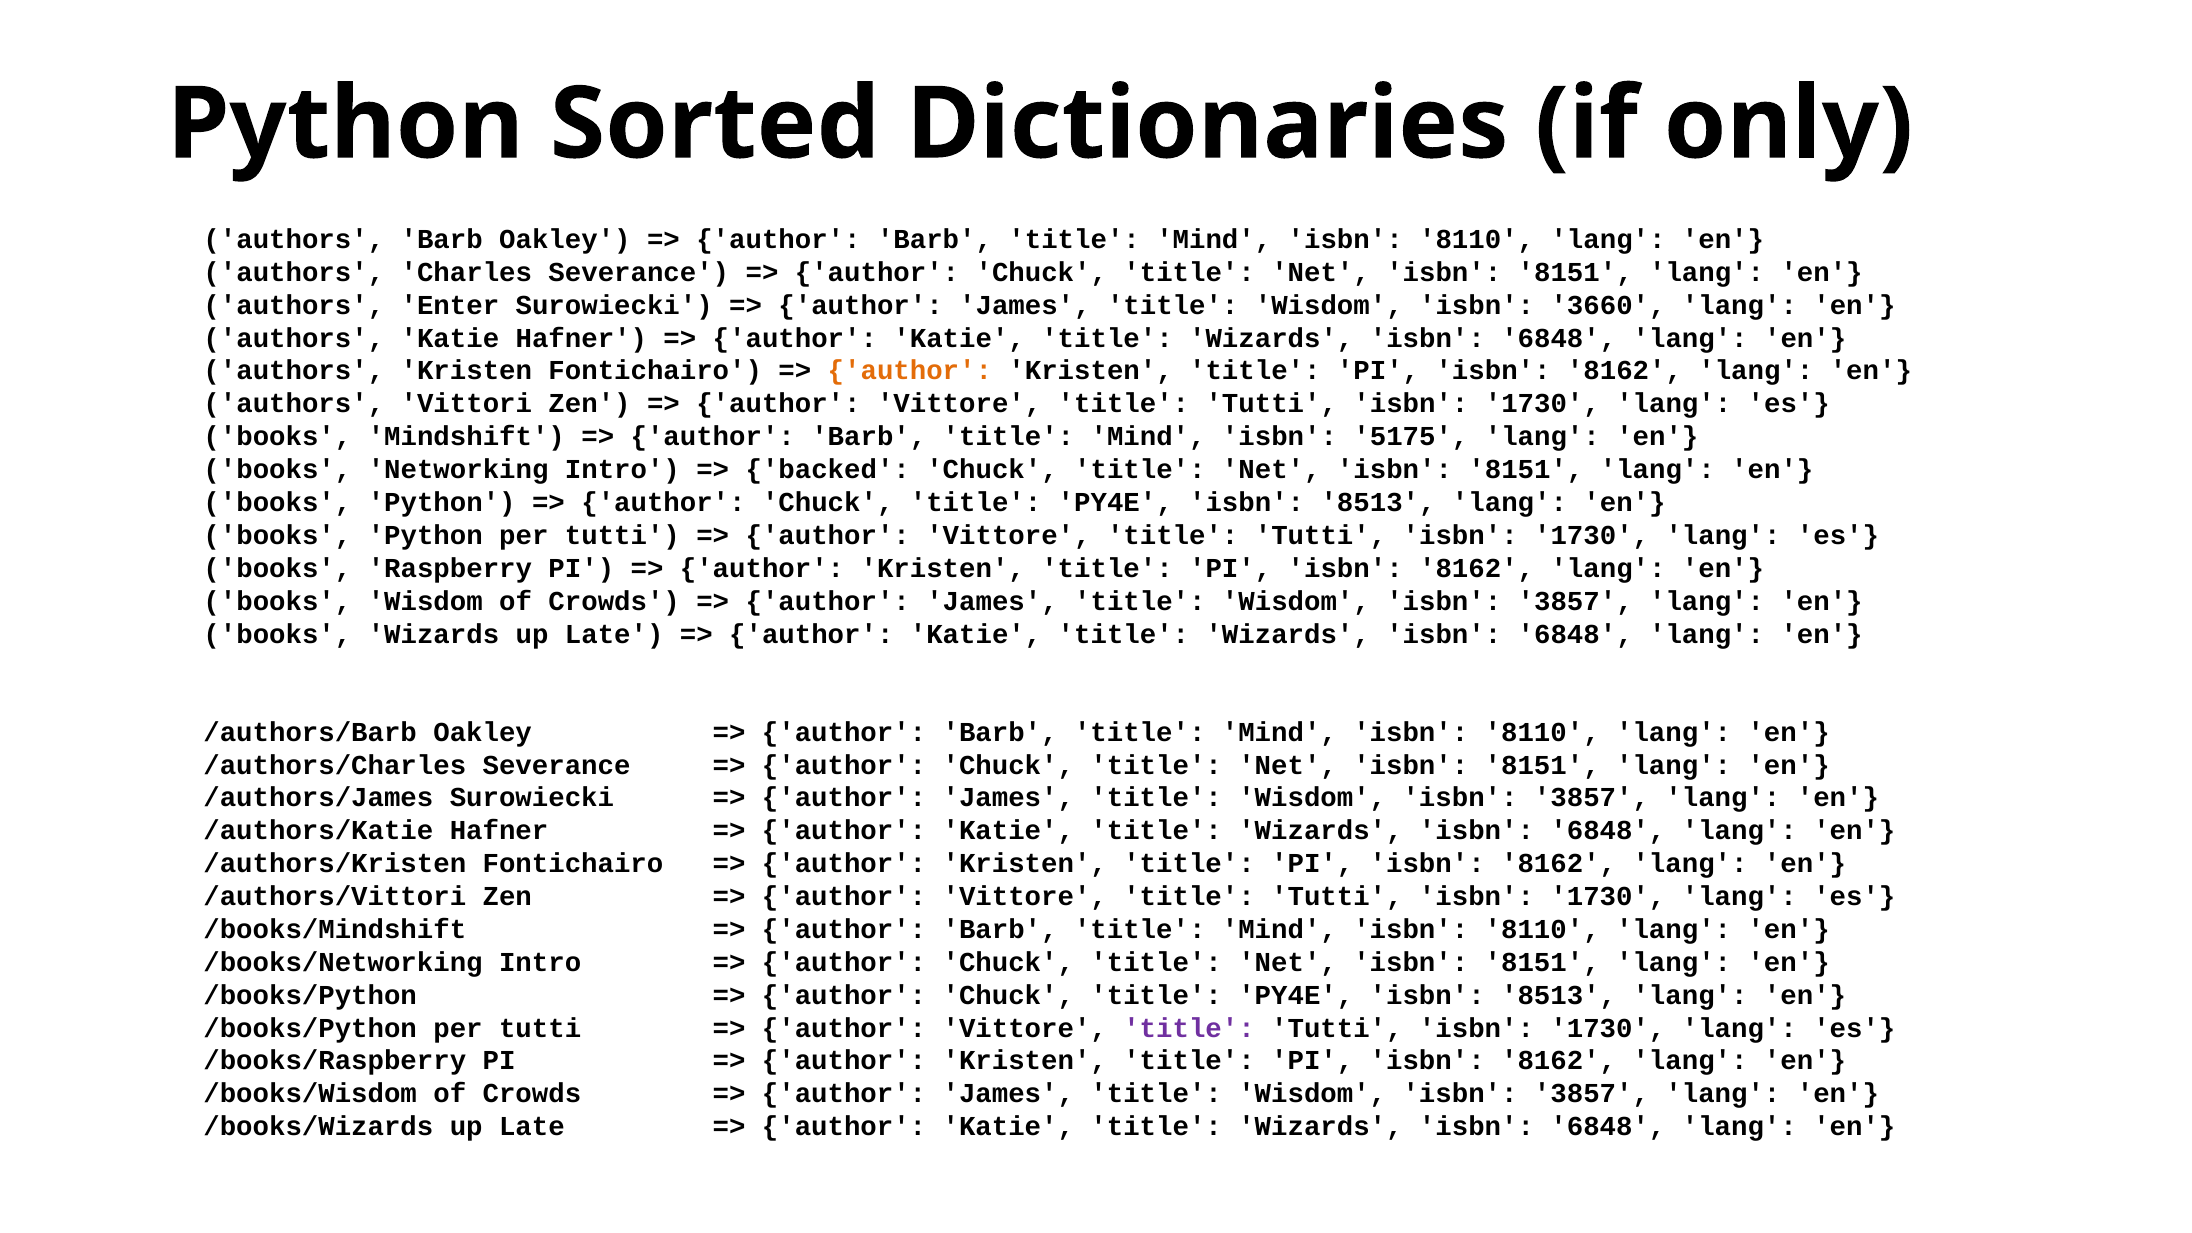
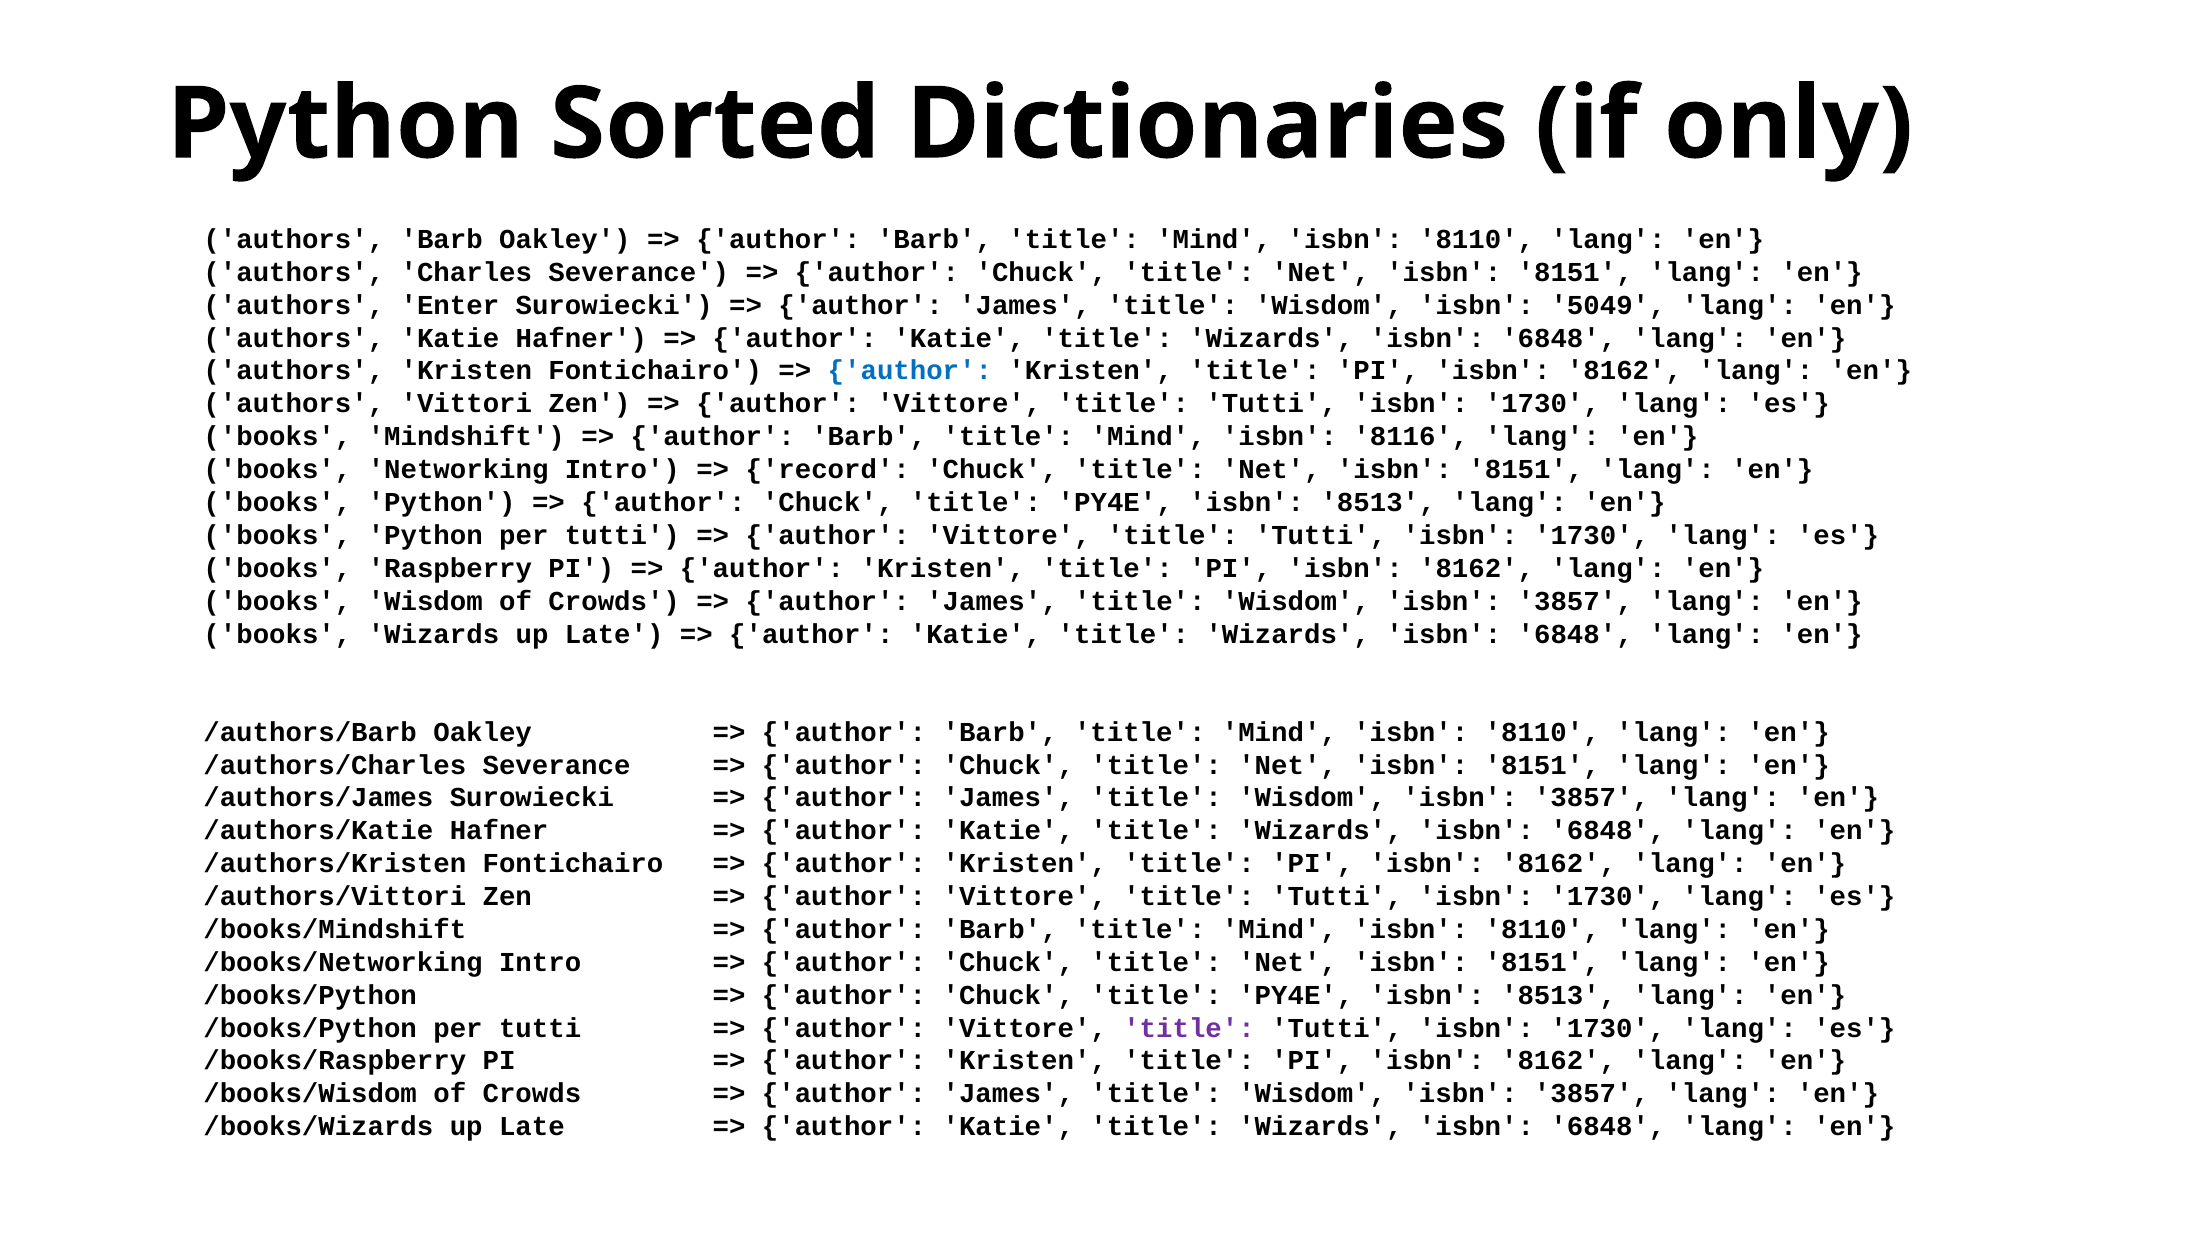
3660: 3660 -> 5049 (1608, 305)
author colour: orange -> blue (910, 371)
5175: 5175 -> 8116 (1411, 437)
backed: backed -> record (828, 470)
